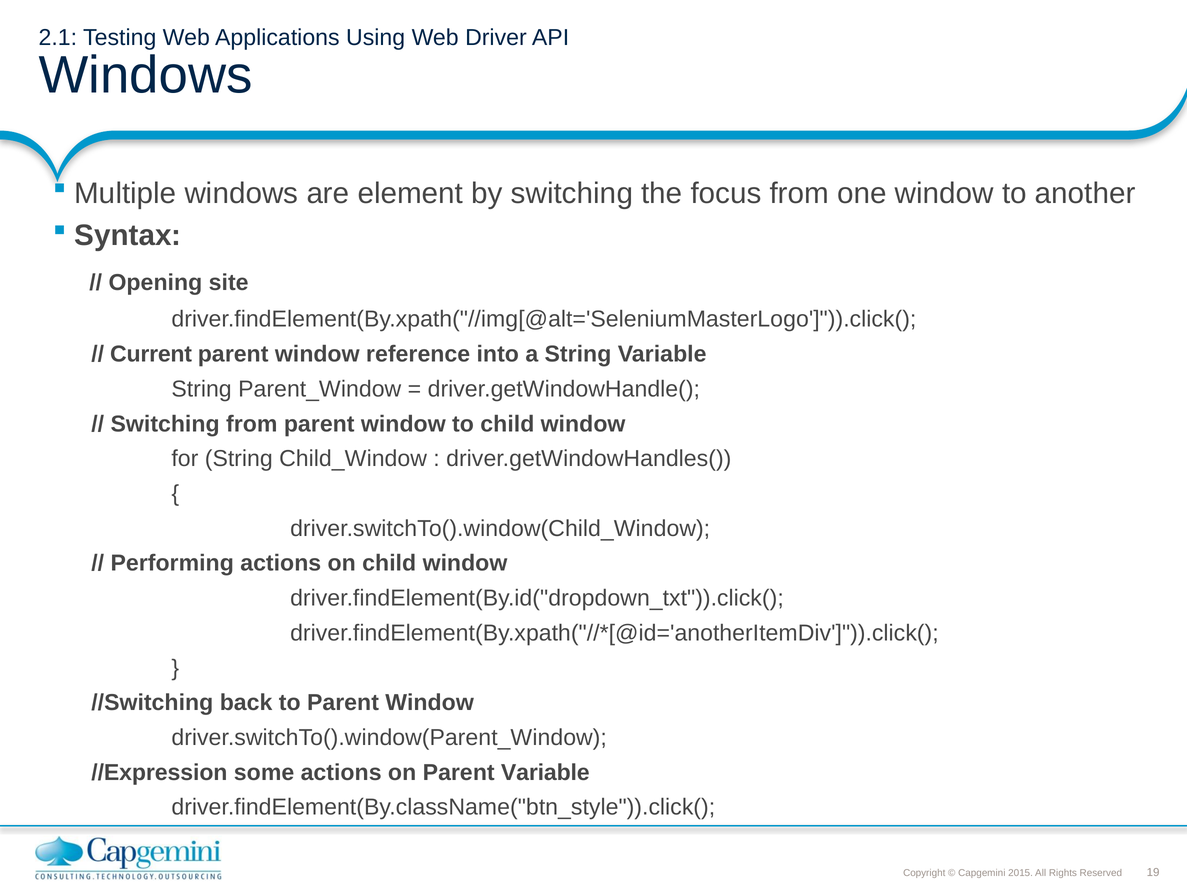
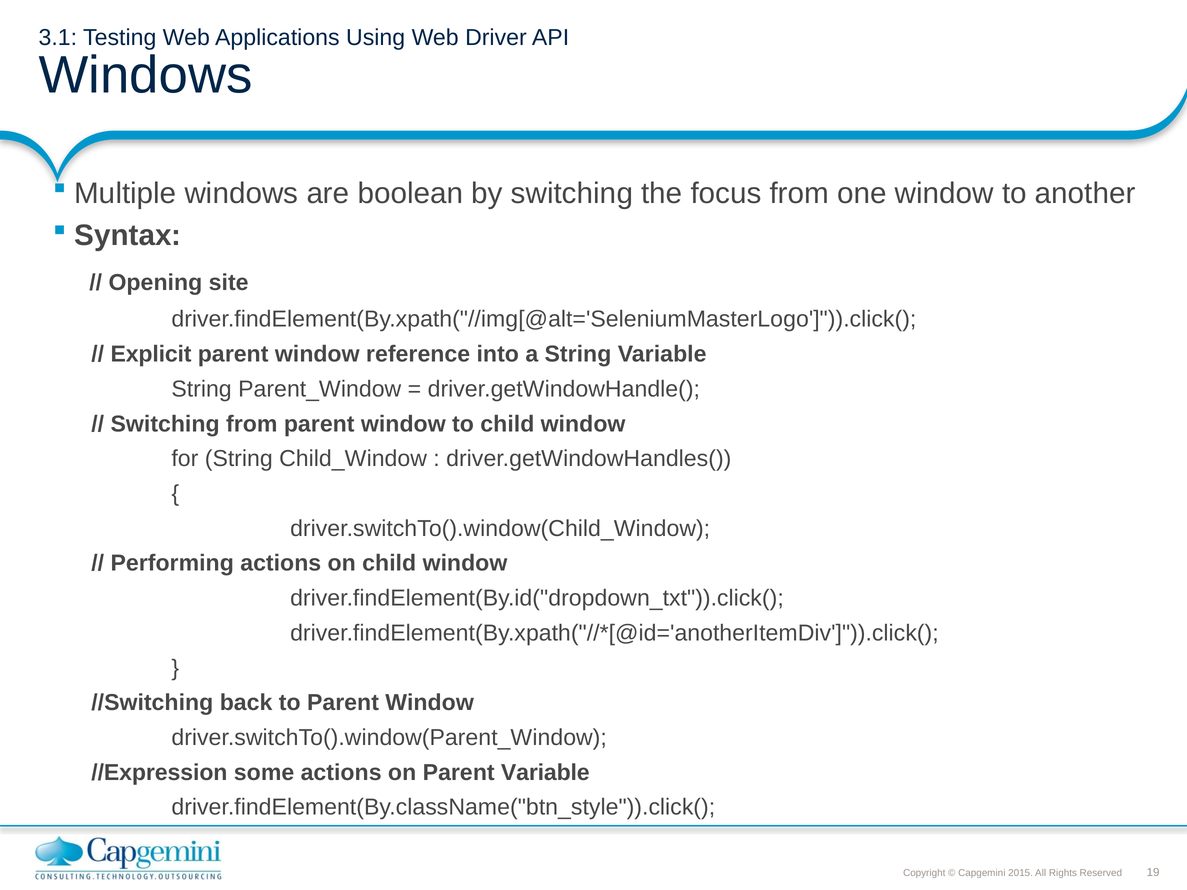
2.1: 2.1 -> 3.1 (58, 38)
element: element -> boolean (410, 194)
Current: Current -> Explicit (151, 354)
